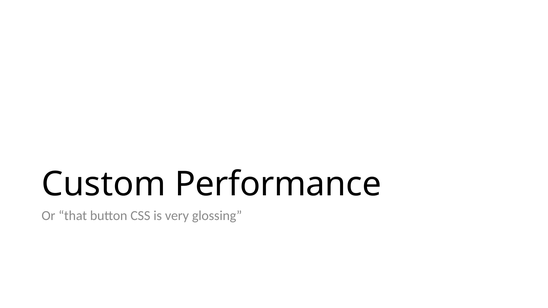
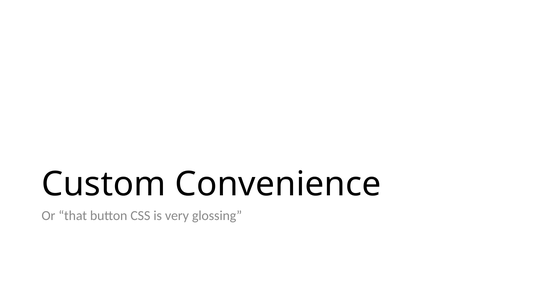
Performance: Performance -> Convenience (278, 184)
